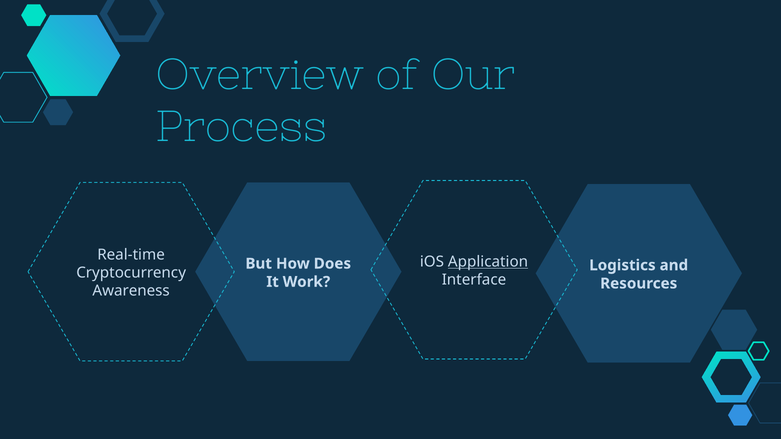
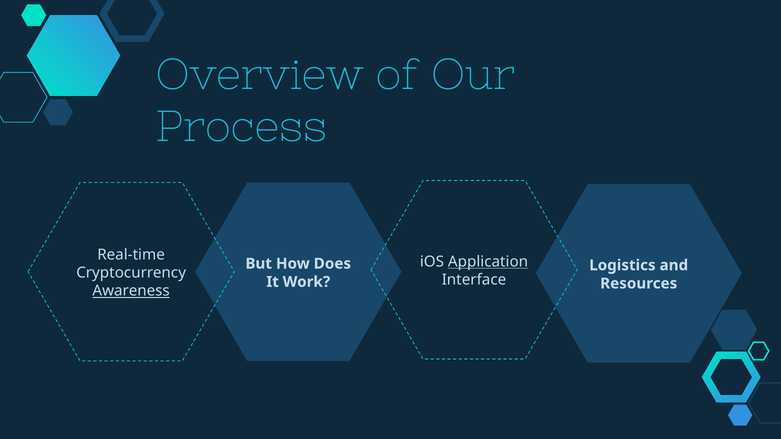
Awareness underline: none -> present (131, 291)
